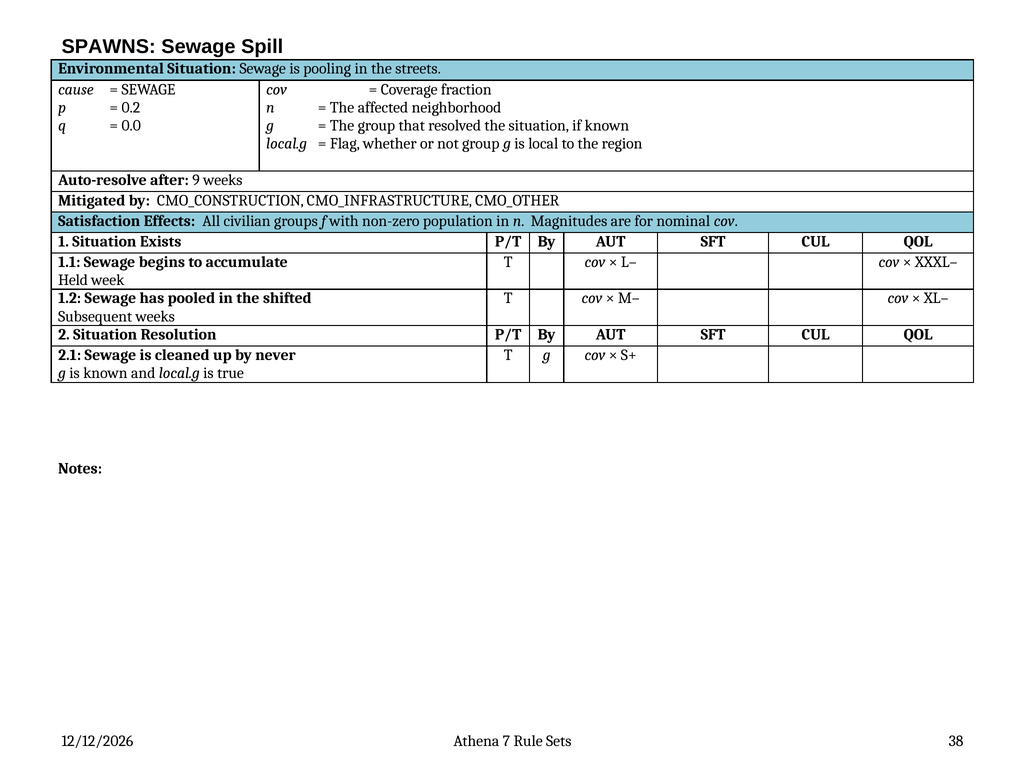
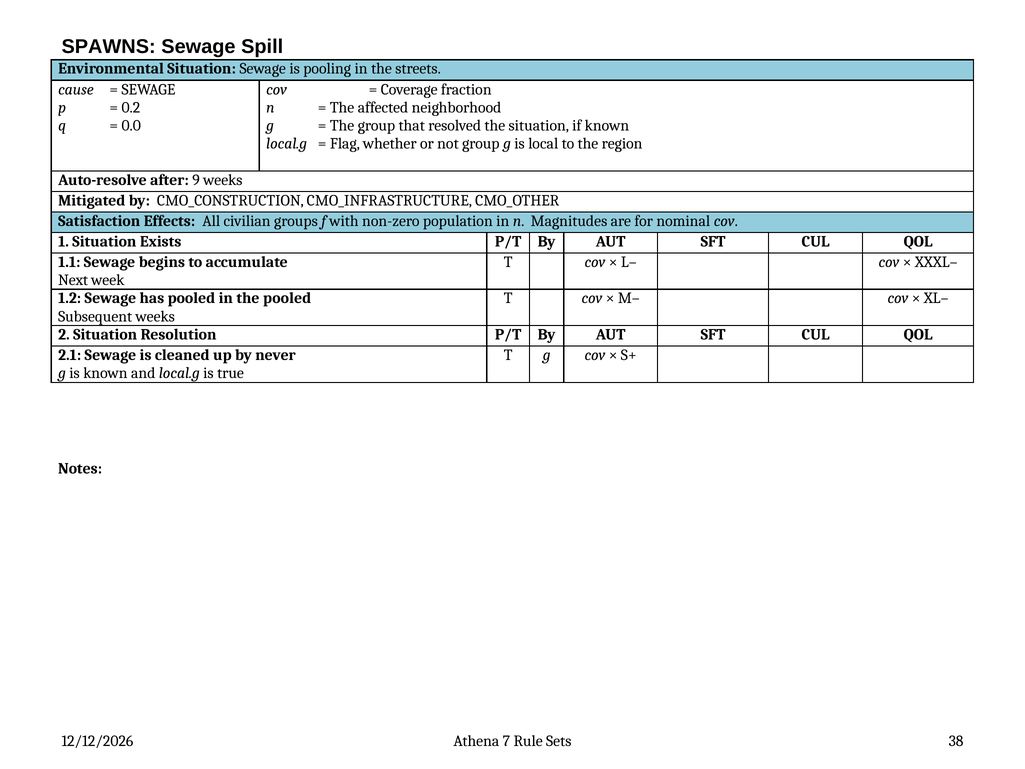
Held: Held -> Next (73, 280)
the shifted: shifted -> pooled (287, 298)
